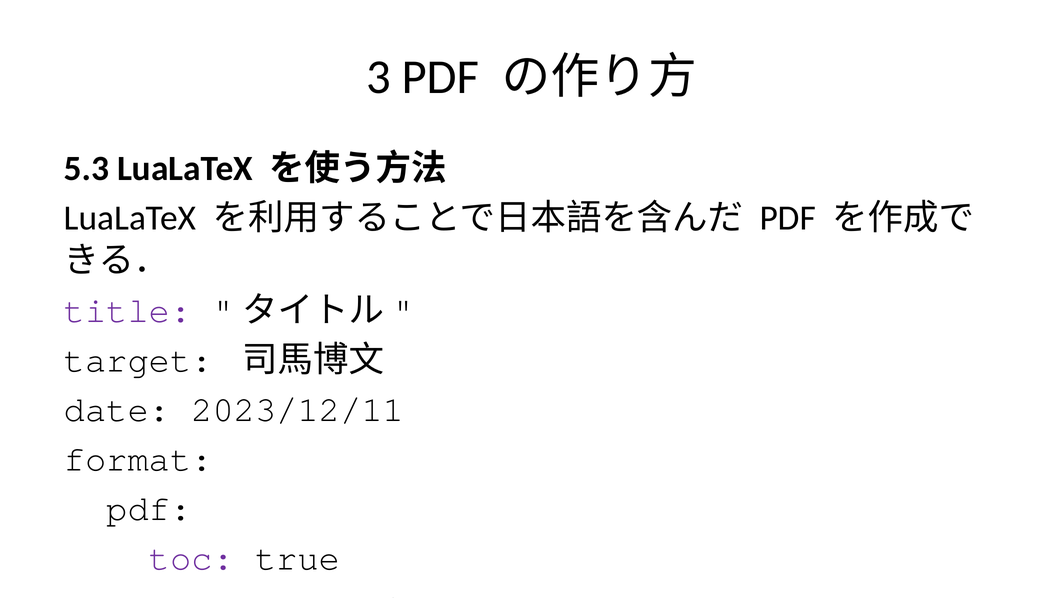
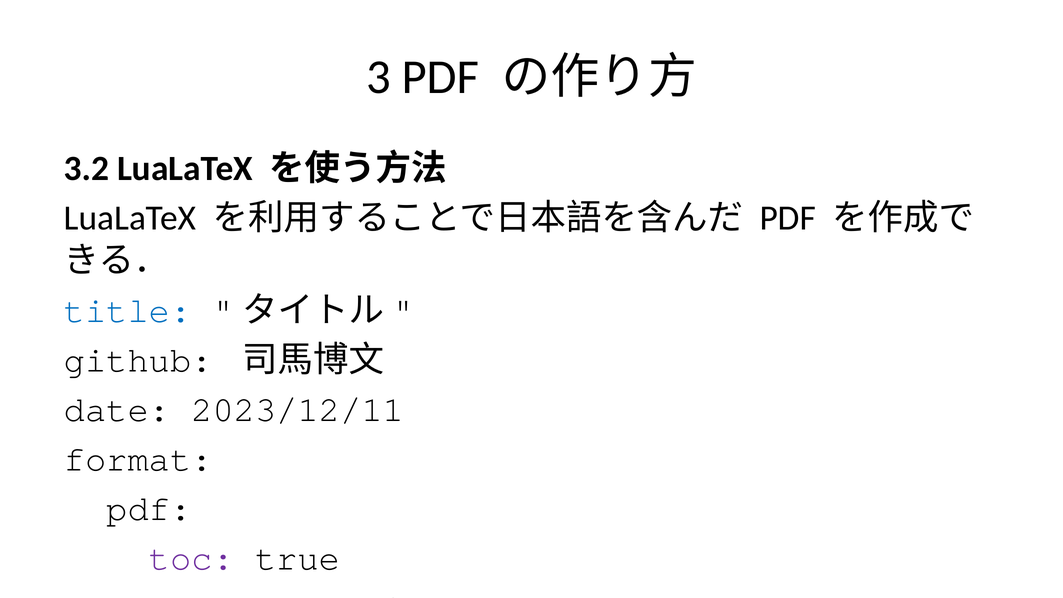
5.3: 5.3 -> 3.2 (86, 169)
title colour: purple -> blue (128, 310)
target: target -> github (138, 360)
